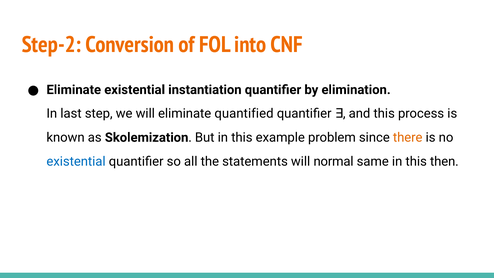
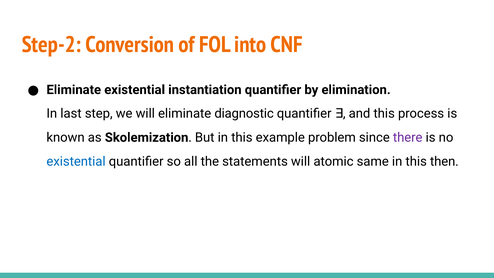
quantified: quantified -> diagnostic (244, 114)
there colour: orange -> purple (408, 137)
normal: normal -> atomic (333, 161)
